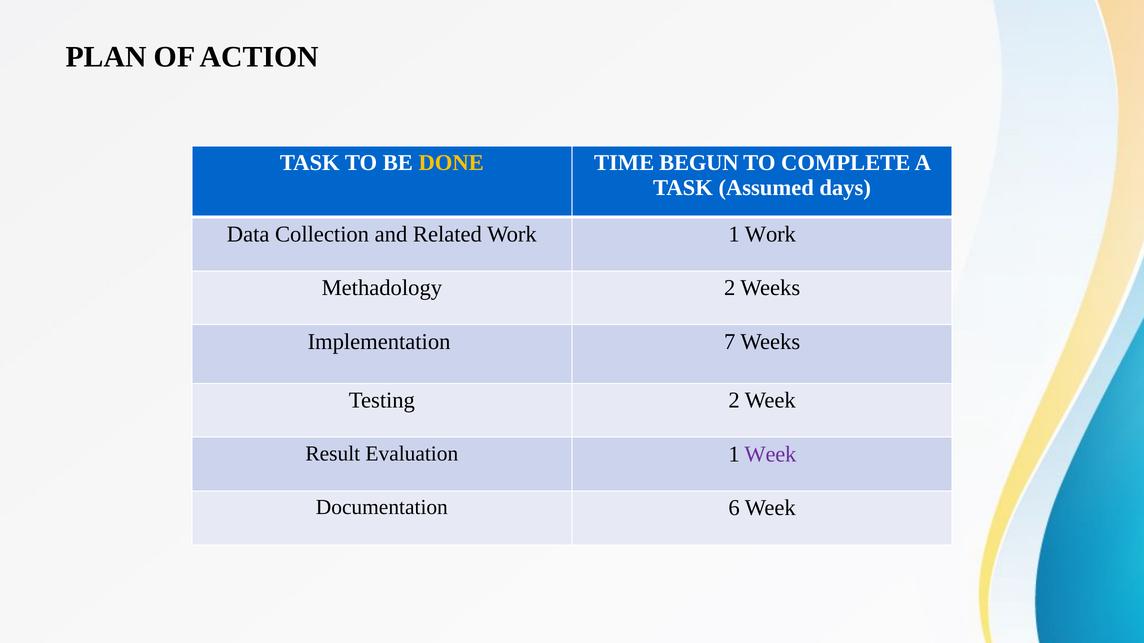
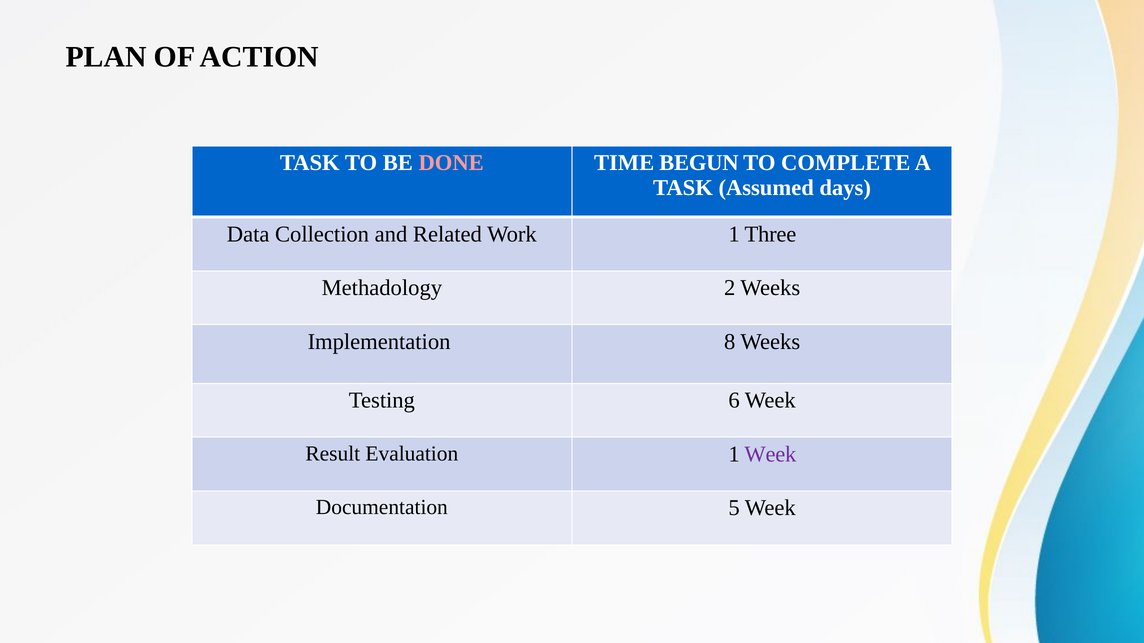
DONE colour: yellow -> pink (451, 163)
1 Work: Work -> Three (770, 234)
7: 7 -> 8 (730, 342)
Testing 2: 2 -> 6 (734, 401)
6: 6 -> 5 (734, 508)
